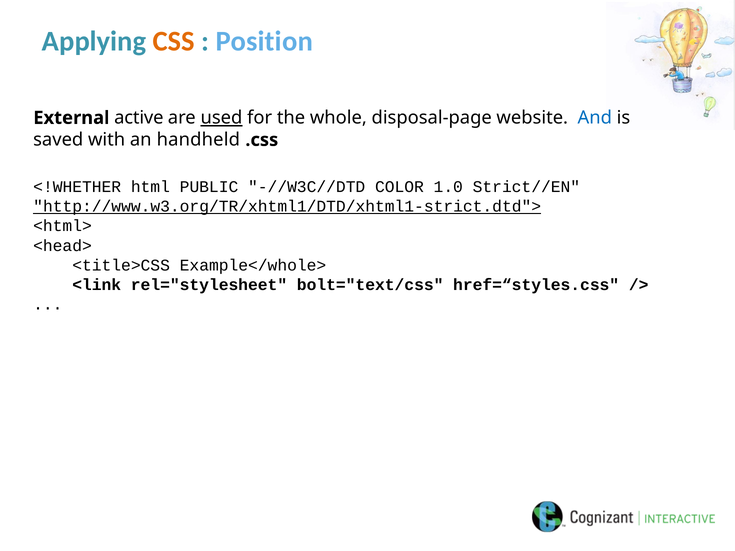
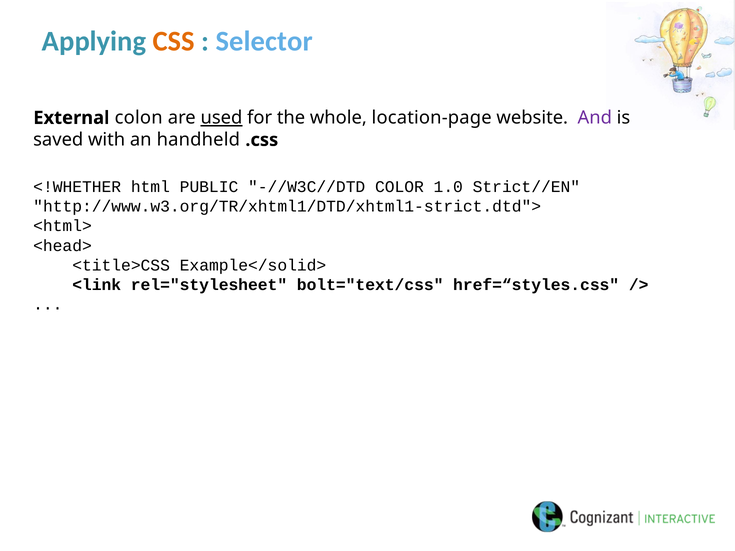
Position: Position -> Selector (264, 41)
active: active -> colon (139, 118)
disposal-page: disposal-page -> location-page (432, 118)
And colour: blue -> purple (595, 118)
http://www.w3.org/TR/xhtml1/DTD/xhtml1-strict.dtd"> underline: present -> none (287, 207)
Example</whole>: Example</whole> -> Example</solid> (253, 265)
